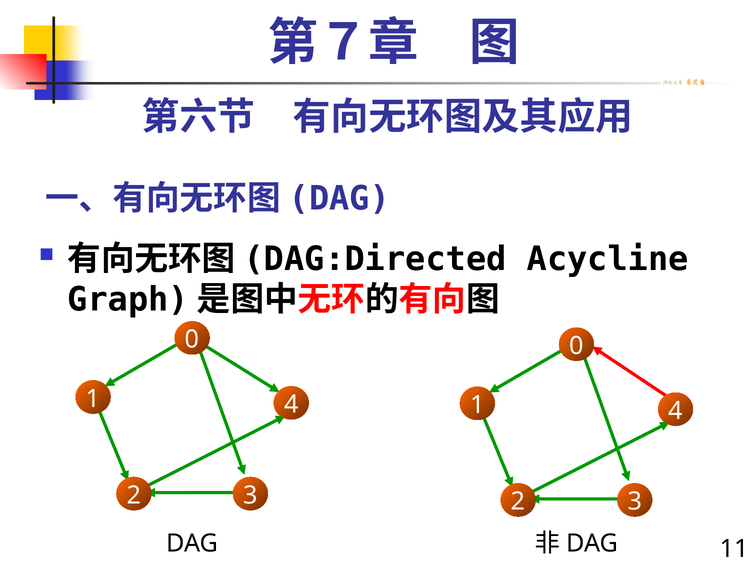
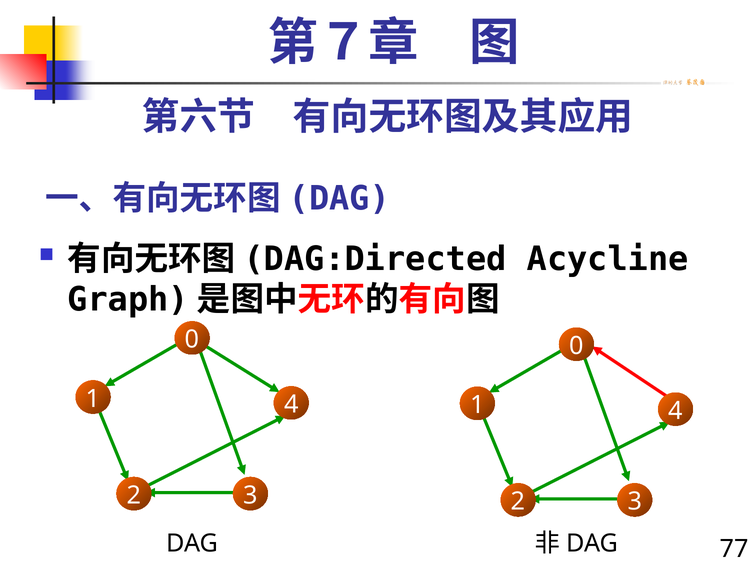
11: 11 -> 77 (734, 549)
